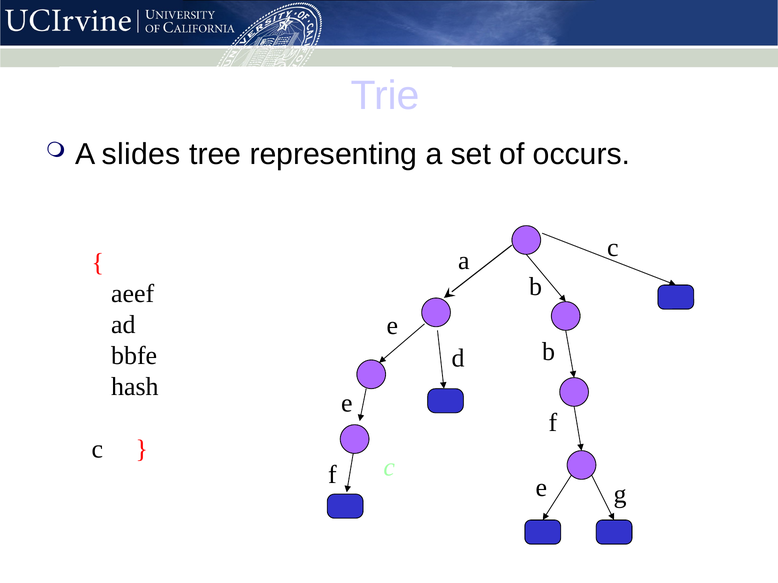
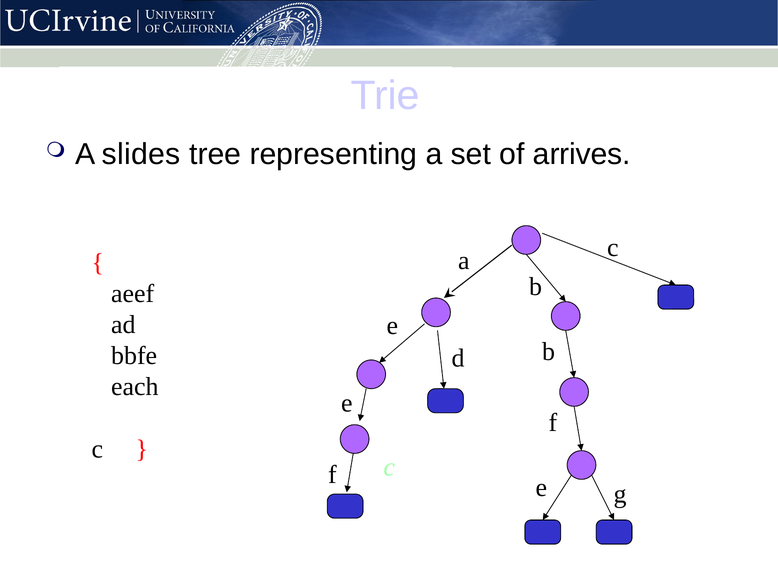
occurs: occurs -> arrives (582, 154)
hash: hash -> each (135, 387)
